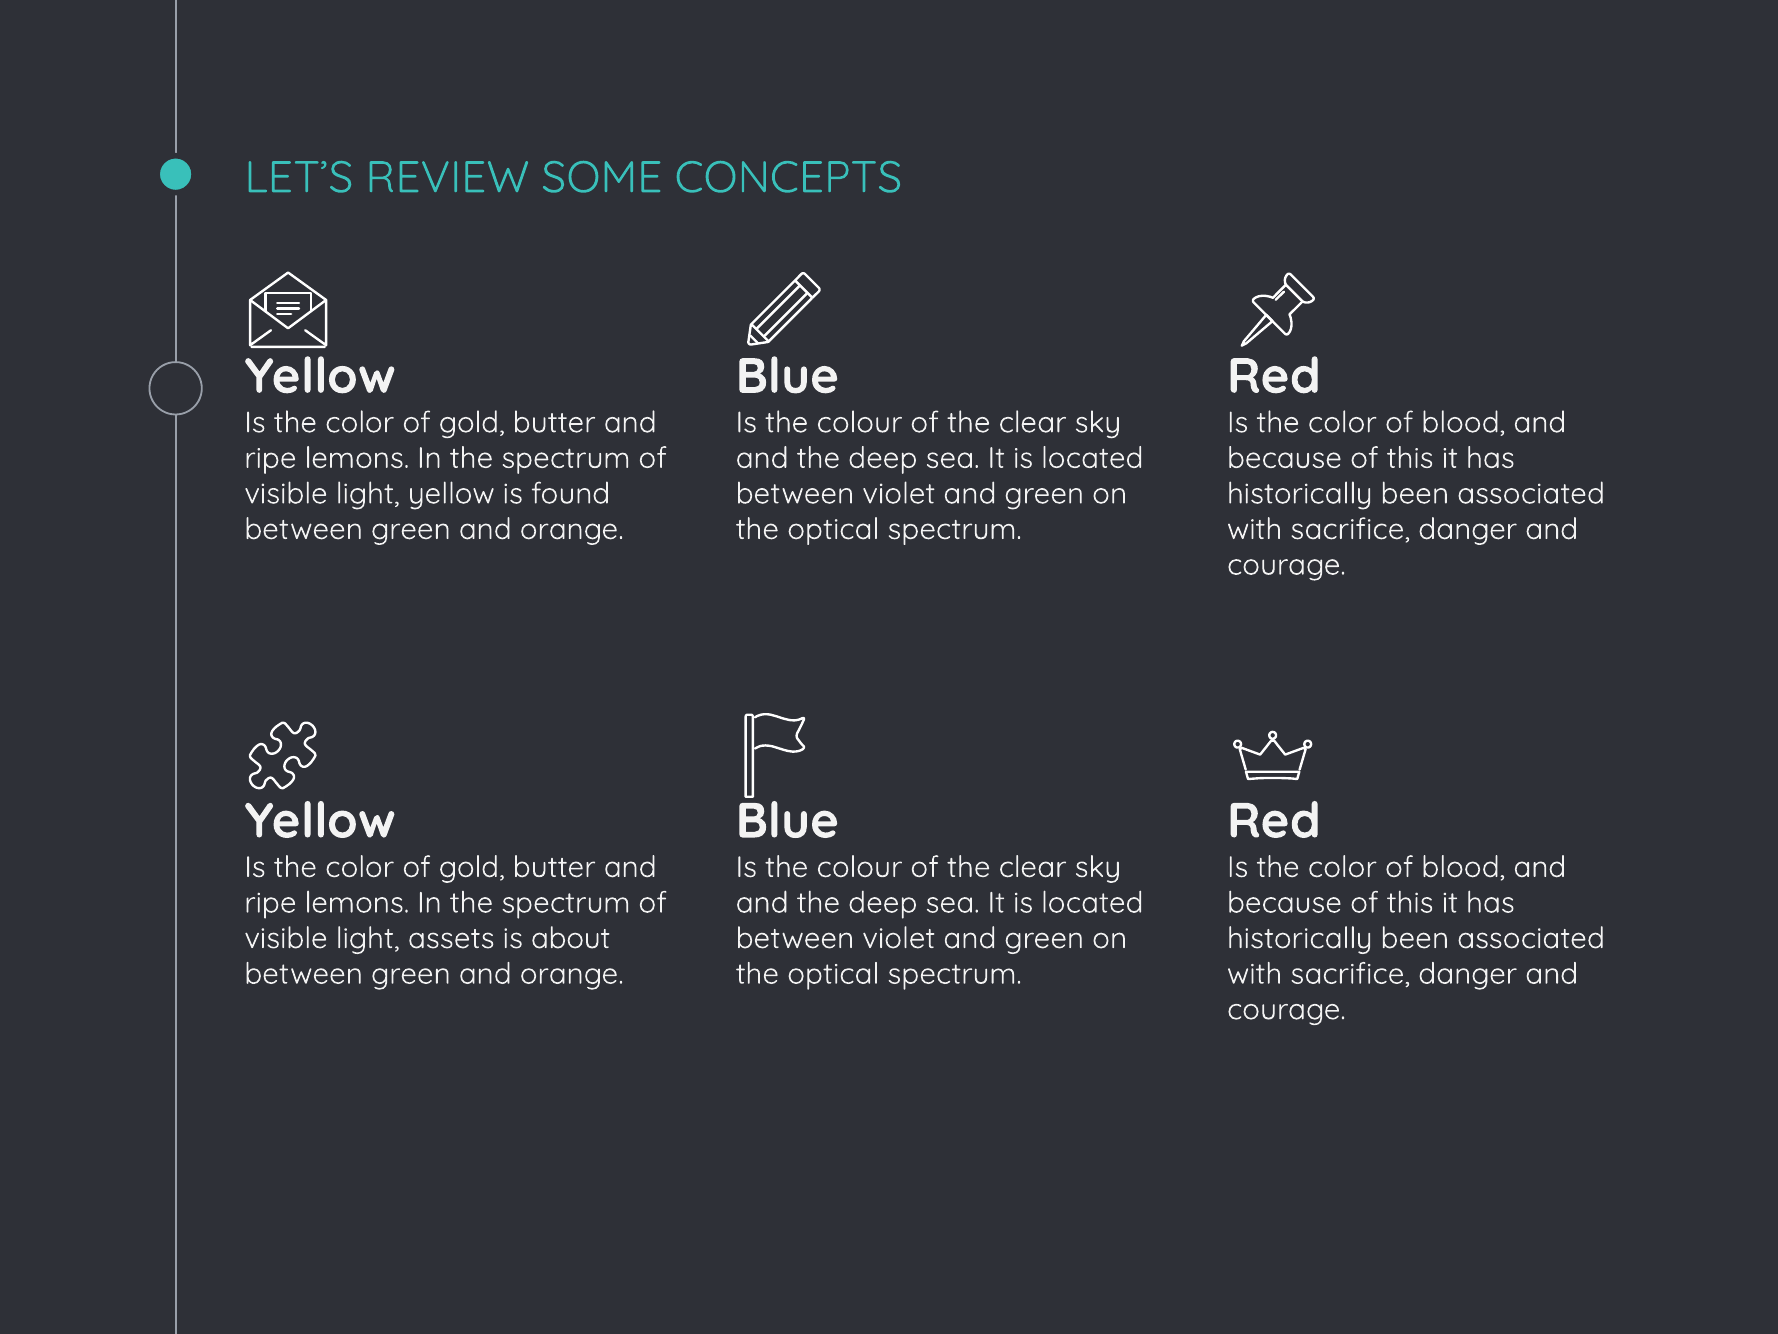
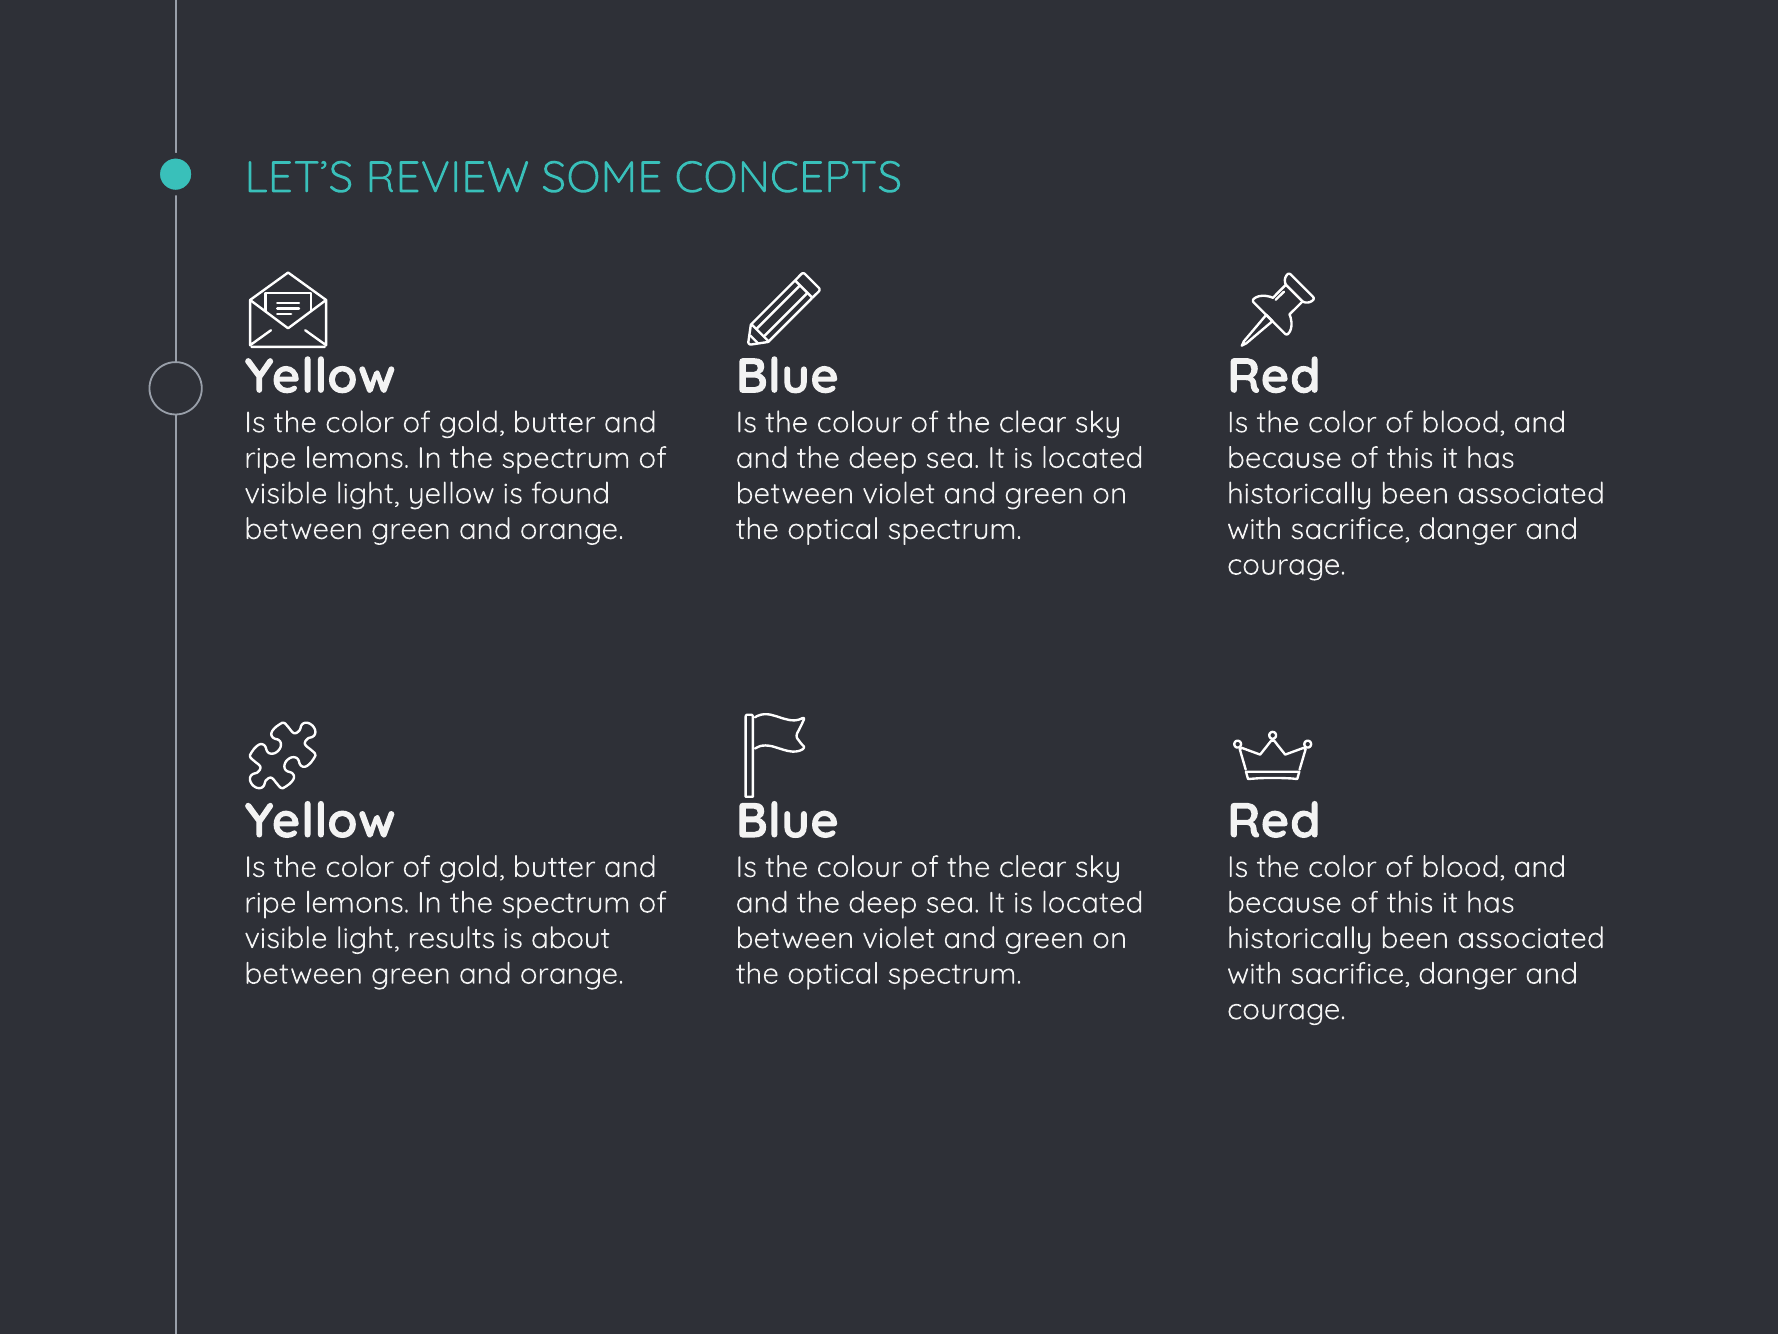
assets: assets -> results (451, 938)
